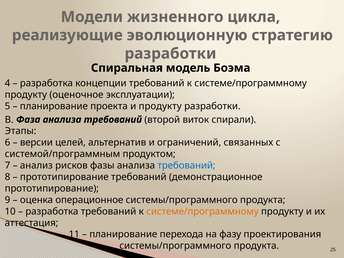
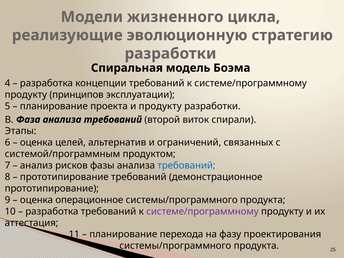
оценочное: оценочное -> принципов (77, 95)
версии: версии -> оценка (36, 143)
системе/программному colour: orange -> purple (202, 211)
